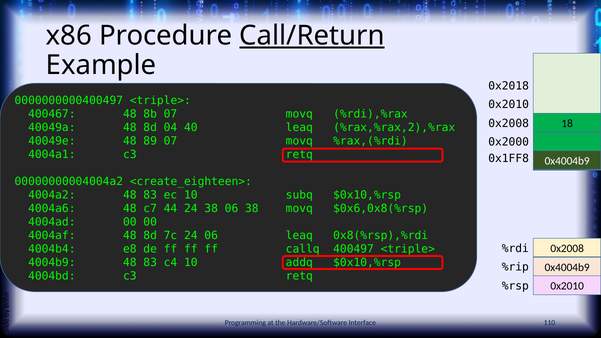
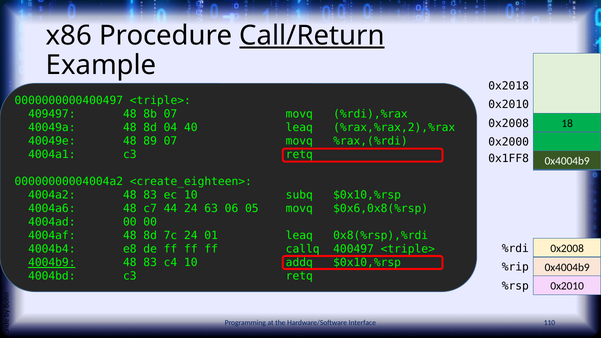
400467: 400467 -> 409497 (52, 114)
24 38: 38 -> 63 (211, 209)
06 38: 38 -> 05 (252, 209)
24 06: 06 -> 01 (211, 236)
4004b9 underline: none -> present (52, 263)
